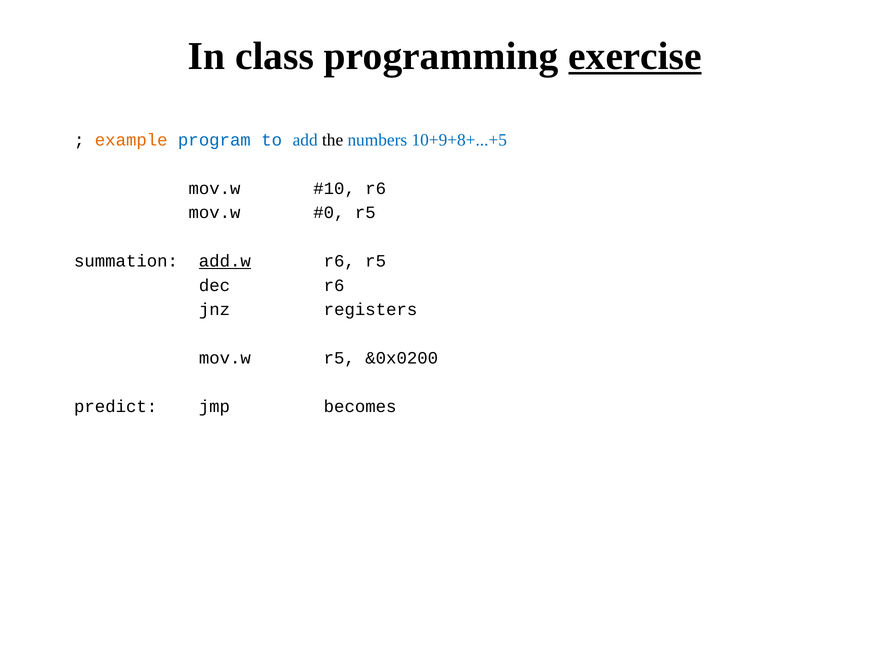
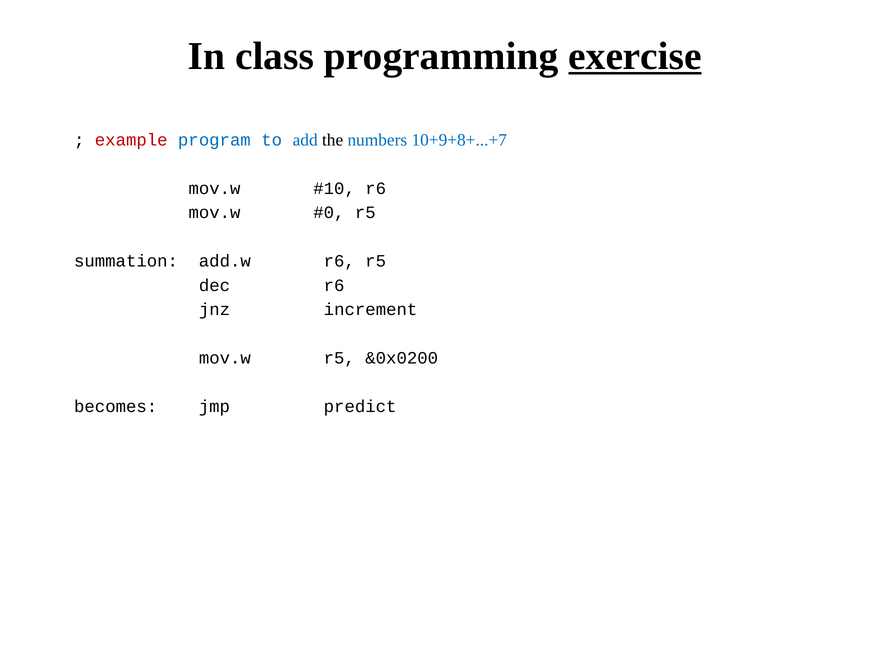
example colour: orange -> red (131, 140)
10+9+8+...+5: 10+9+8+...+5 -> 10+9+8+...+7 (459, 140)
add.w underline: present -> none (225, 261)
registers: registers -> increment (371, 310)
predict: predict -> becomes (116, 407)
becomes: becomes -> predict (360, 407)
